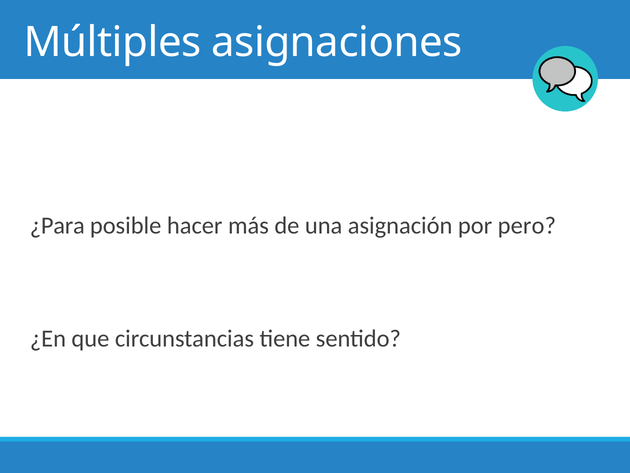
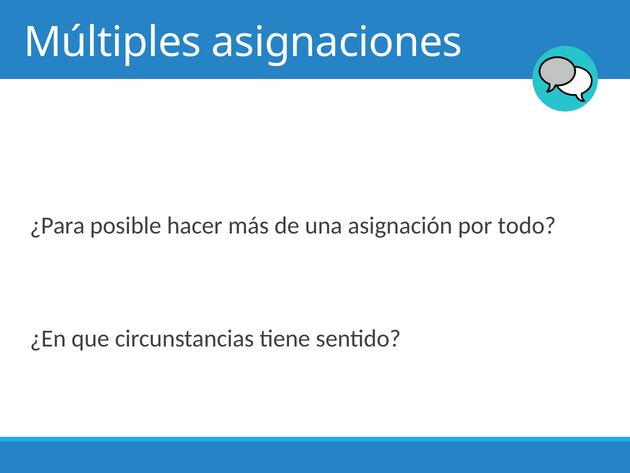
pero: pero -> todo (527, 226)
